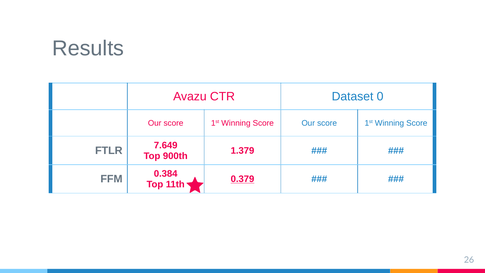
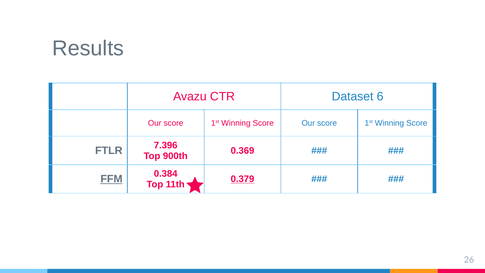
0: 0 -> 6 (380, 96)
7.649: 7.649 -> 7.396 (166, 145)
1.379: 1.379 -> 0.369 (242, 151)
FFM underline: none -> present (111, 179)
